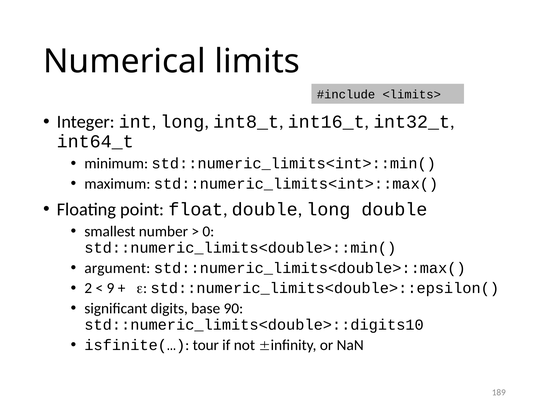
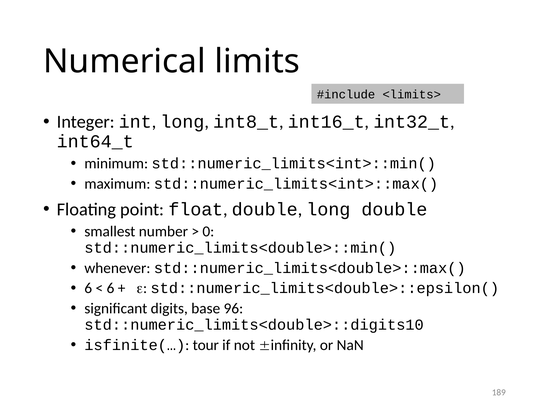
argument: argument -> whenever (117, 268)
2: 2 -> 6 (88, 289)
9: 9 -> 6 (110, 289)
90: 90 -> 96 (233, 309)
